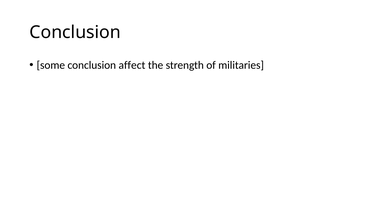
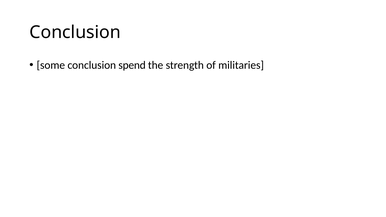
affect: affect -> spend (132, 65)
